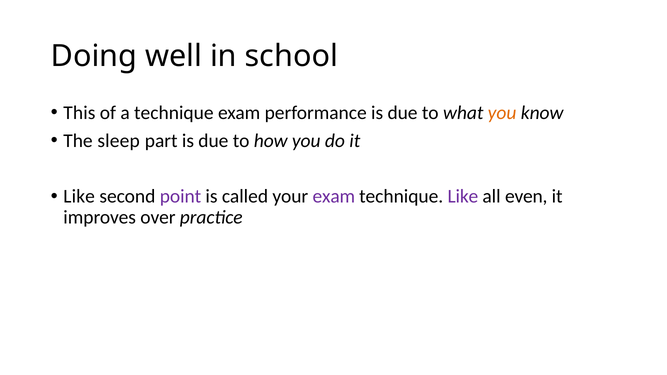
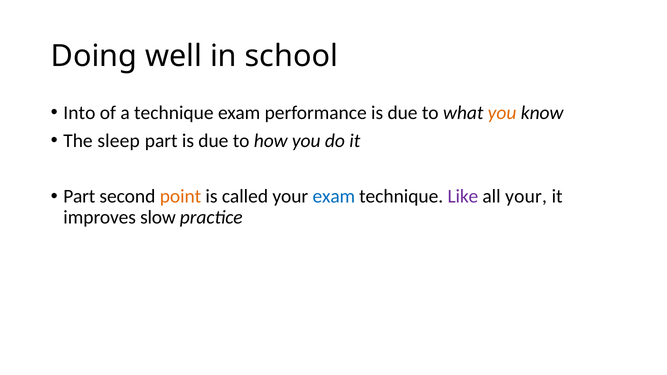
This: This -> Into (79, 113)
Like: Like -> Part (79, 197)
point colour: purple -> orange (180, 197)
exam colour: purple -> blue (334, 197)
all even: even -> your (526, 197)
over: over -> slow (158, 218)
